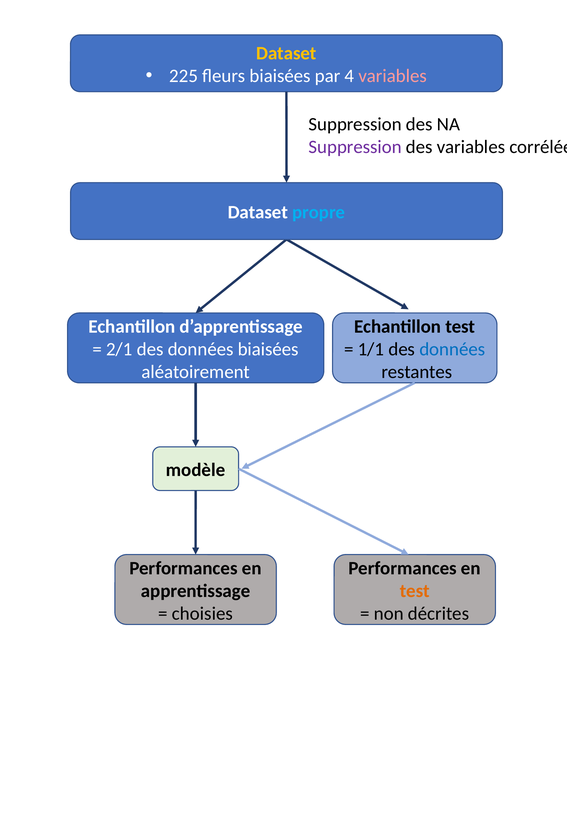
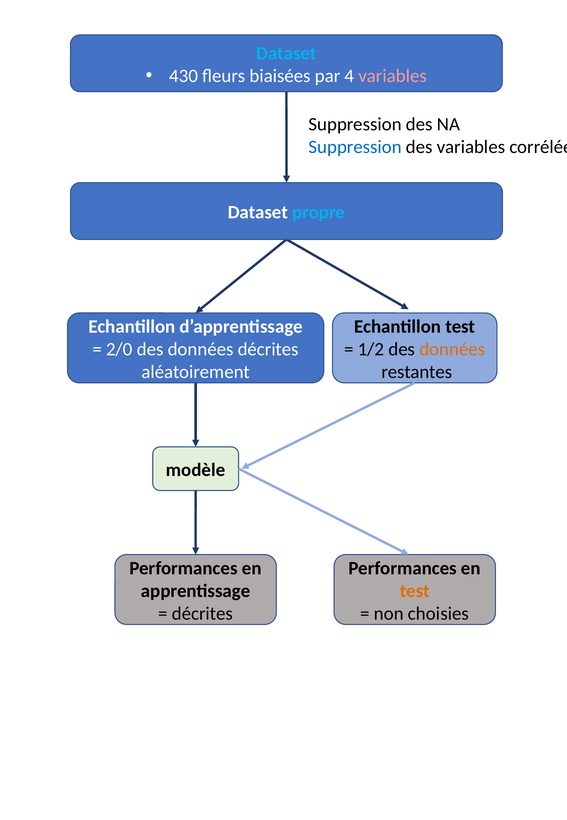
Dataset colour: yellow -> light blue (286, 53)
225: 225 -> 430 (184, 76)
Suppression colour: purple -> blue (355, 147)
2/1: 2/1 -> 2/0 (119, 349)
données biaisées: biaisées -> décrites (268, 349)
1/1: 1/1 -> 1/2 (371, 349)
données colour: blue -> orange (452, 349)
choisies: choisies -> décrites (202, 613)
décrites: décrites -> choisies (438, 613)
